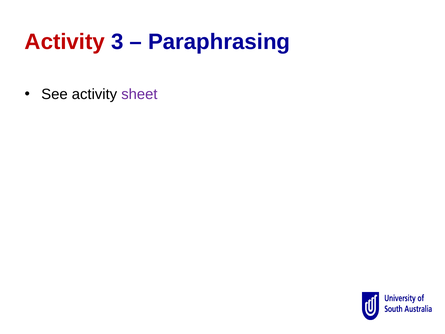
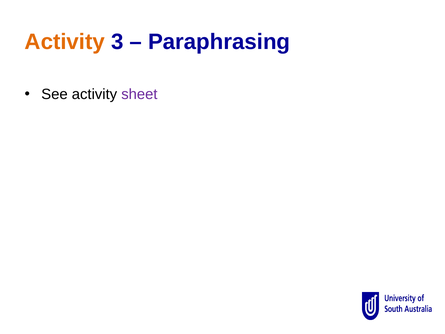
Activity colour: red -> orange (65, 42)
